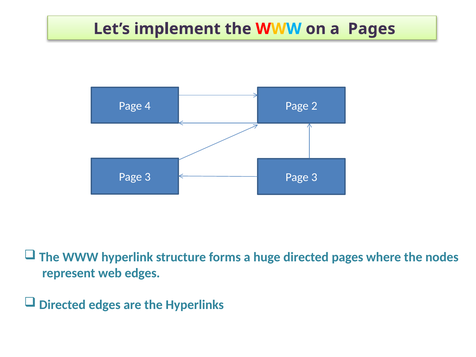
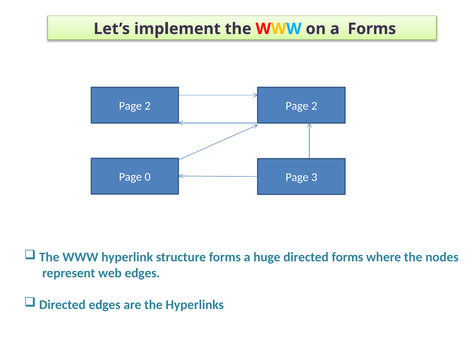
a Pages: Pages -> Forms (372, 29)
4: 4 -> 2 (148, 106)
3: 3 -> 0 (148, 177)
directed pages: pages -> forms (347, 257)
